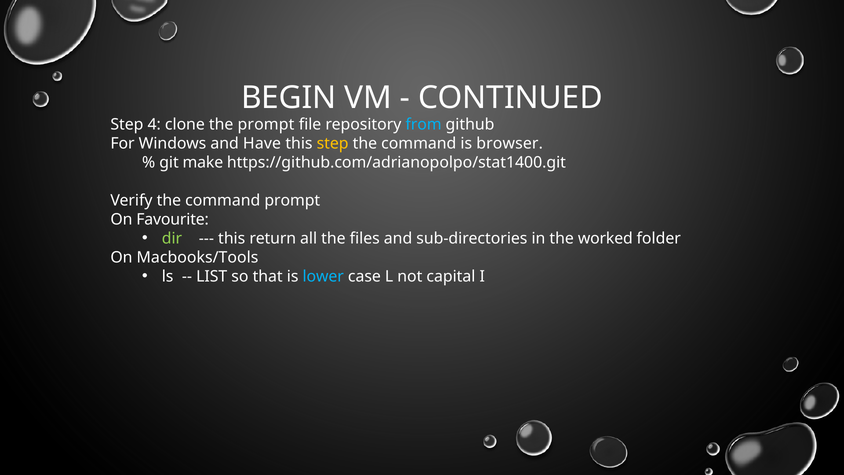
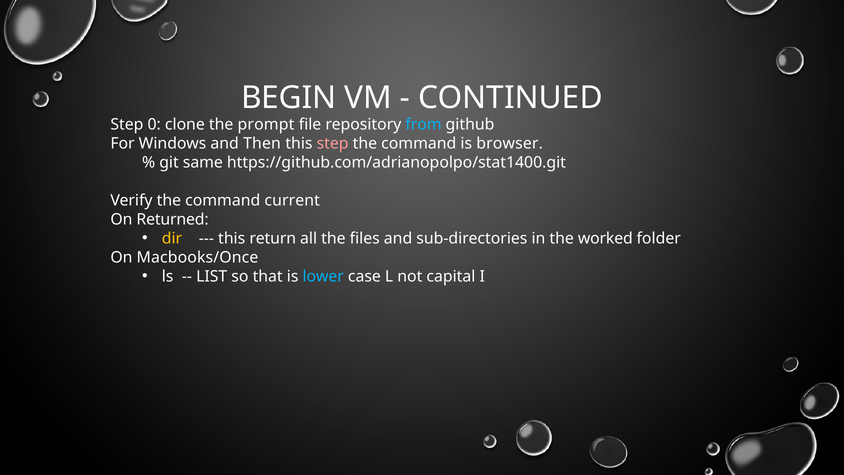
4: 4 -> 0 (154, 124)
Have: Have -> Then (262, 143)
step colour: yellow -> pink (333, 143)
make: make -> same (203, 162)
command prompt: prompt -> current (292, 200)
Favourite: Favourite -> Returned (173, 219)
dir colour: light green -> yellow (172, 238)
Macbooks/Tools: Macbooks/Tools -> Macbooks/Once (197, 257)
